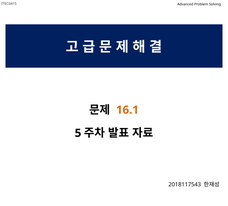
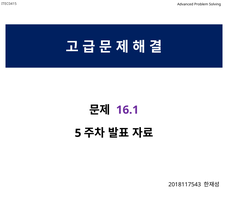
16.1 colour: orange -> purple (127, 110)
